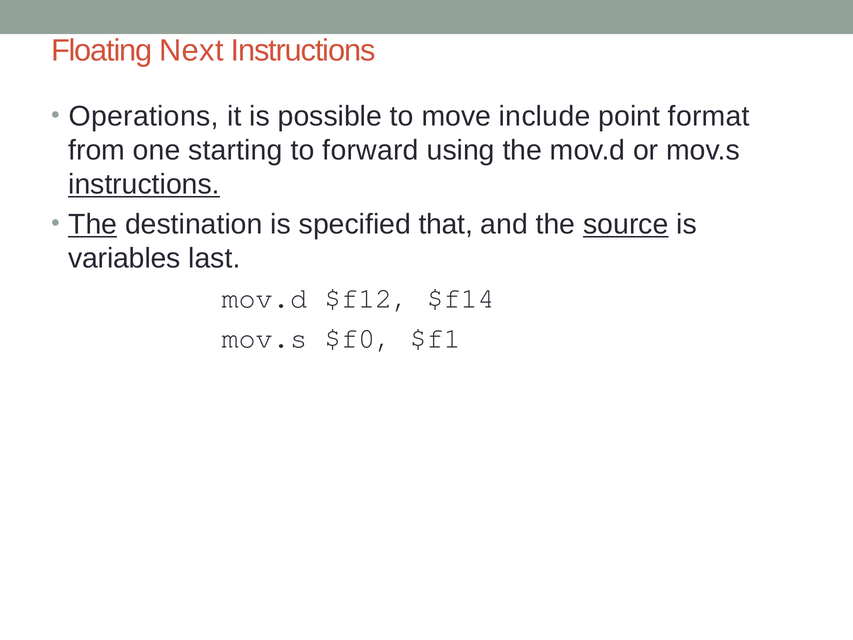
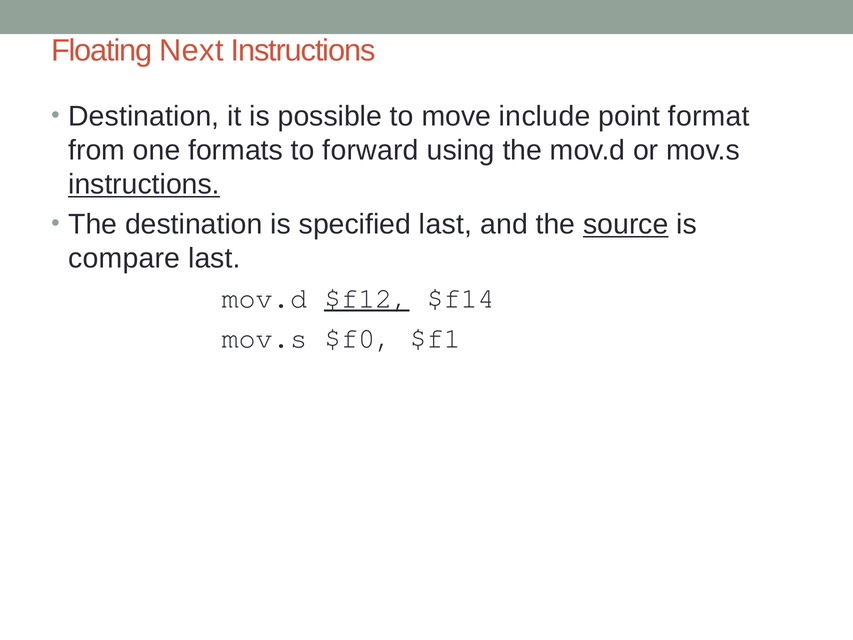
Operations: Operations -> Destination (144, 116)
starting: starting -> formats (236, 150)
The underline: present -> none (93, 224)
specified that: that -> last (446, 224)
variables: variables -> compare (124, 258)
$f12 underline: none -> present (367, 298)
